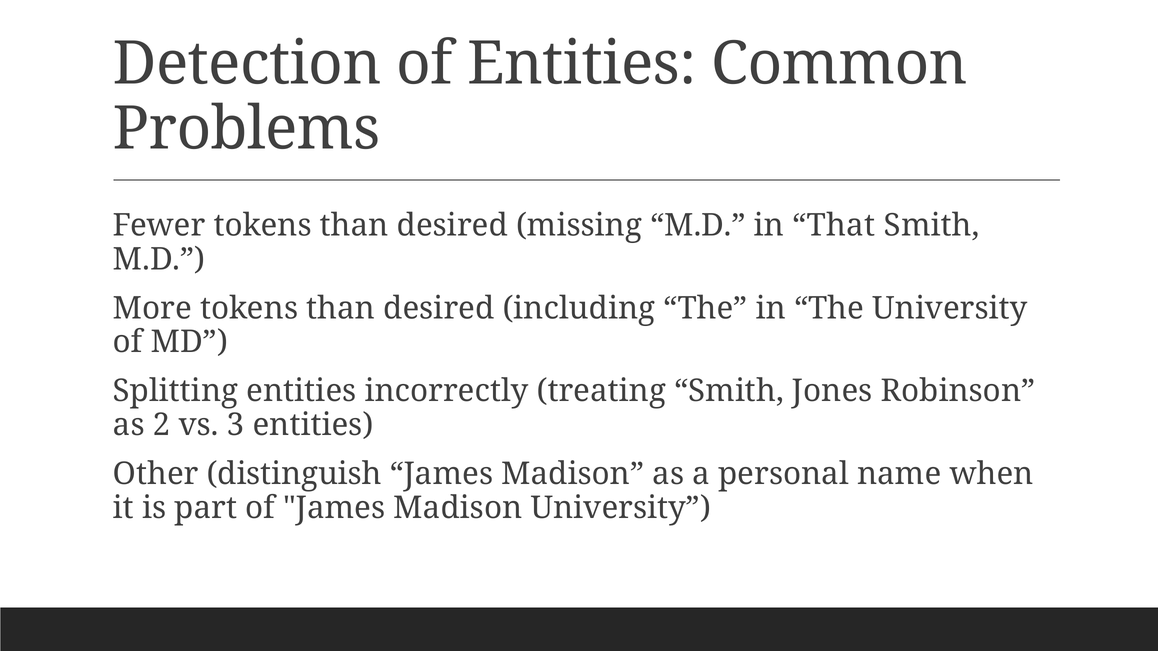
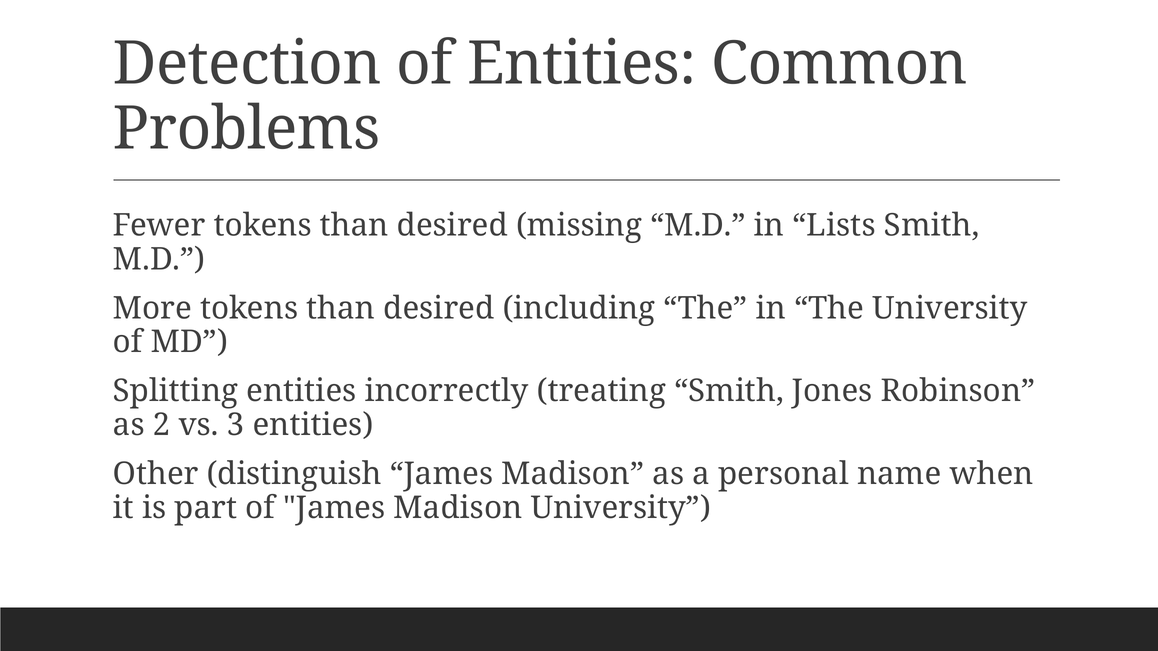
That: That -> Lists (834, 226)
